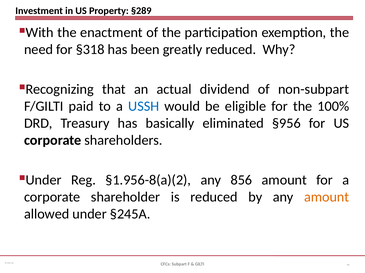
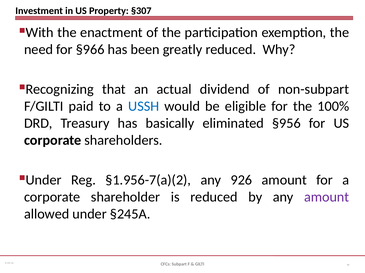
§289: §289 -> §307 (141, 11)
§318: §318 -> §966 (90, 50)
§1.956-8(a)(2: §1.956-8(a)(2 -> §1.956-7(a)(2 (148, 180)
856: 856 -> 926 (241, 180)
amount colour: orange -> purple (327, 197)
